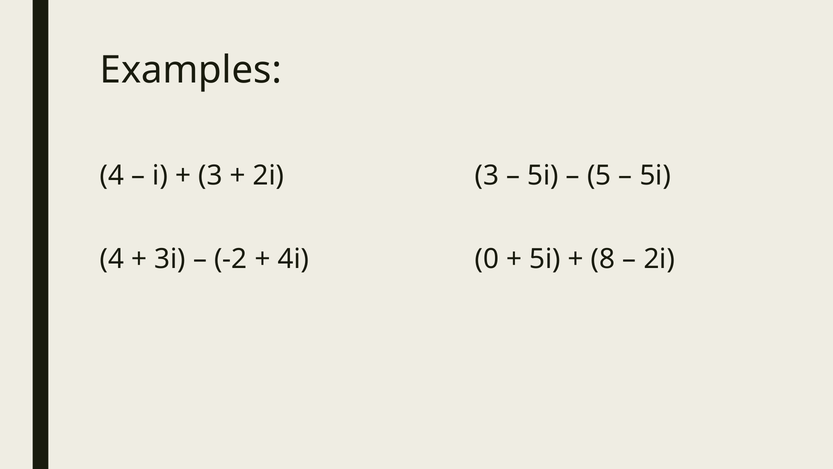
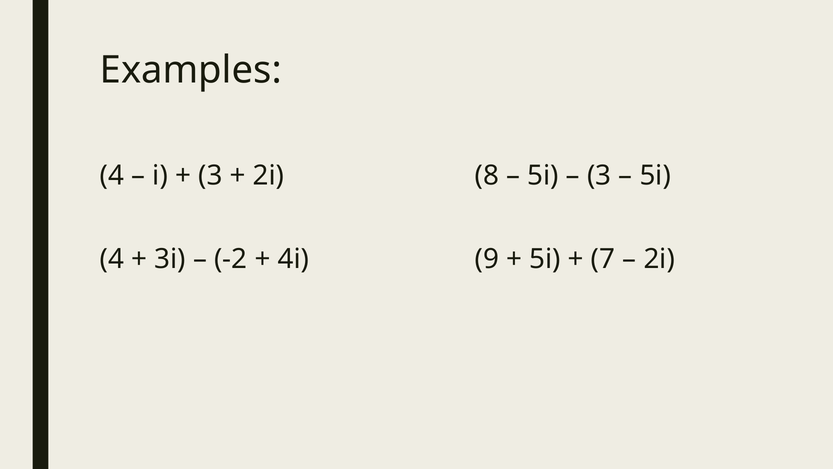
2i 3: 3 -> 8 (487, 175)
5: 5 -> 3 (599, 175)
0: 0 -> 9 (487, 259)
8: 8 -> 7 (603, 259)
